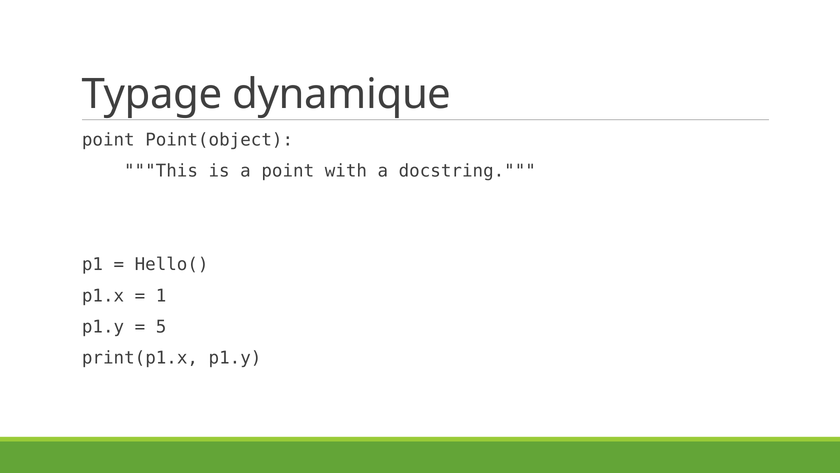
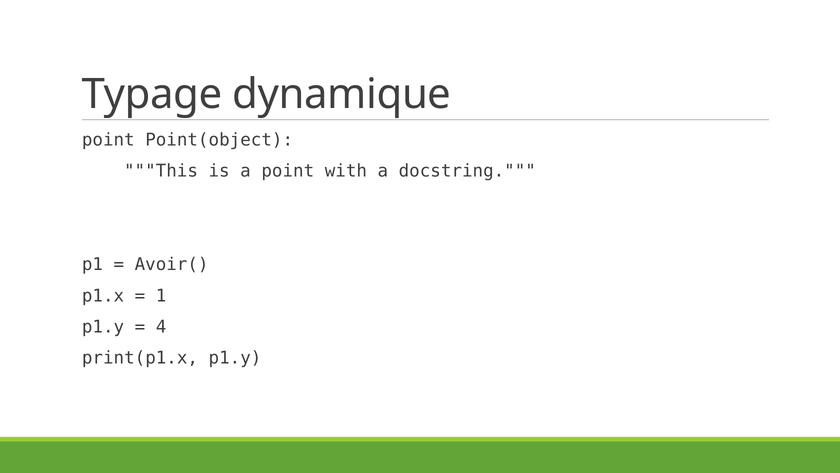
Hello(: Hello( -> Avoir( (172, 264)
5: 5 -> 4 (161, 327)
